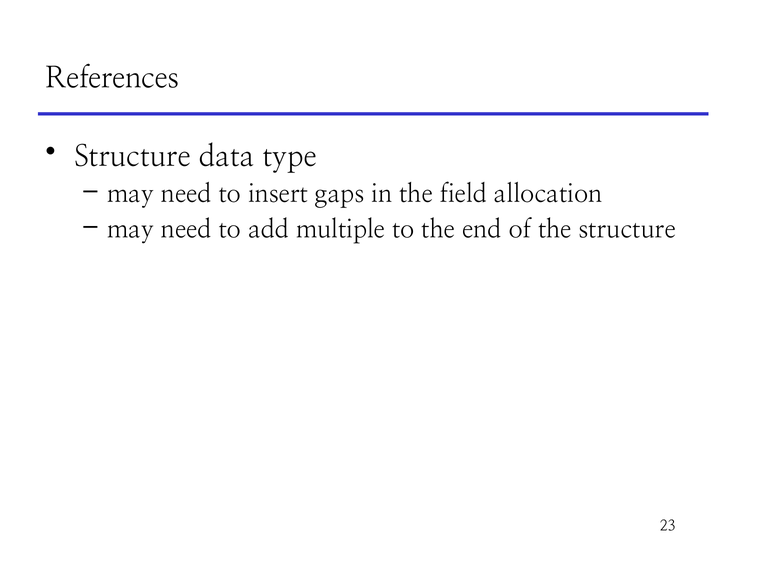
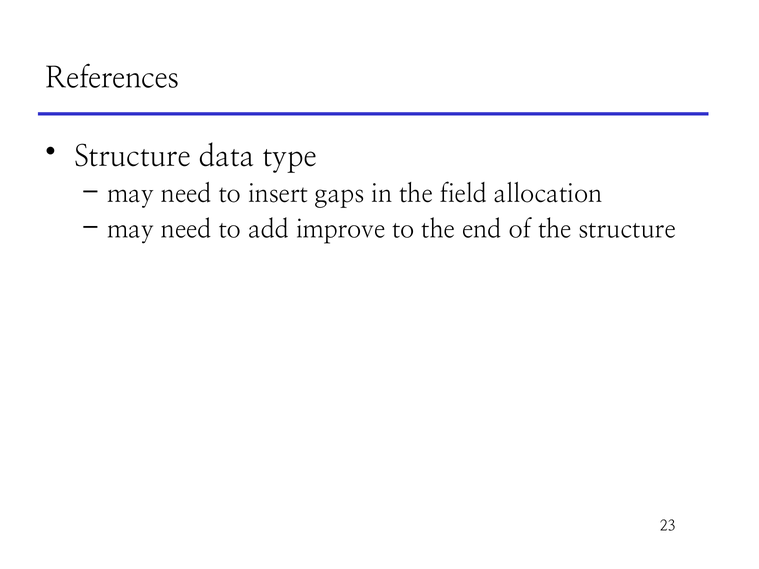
multiple: multiple -> improve (341, 229)
